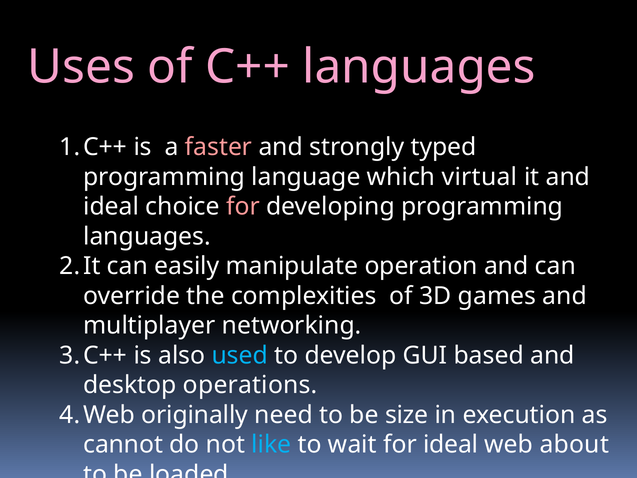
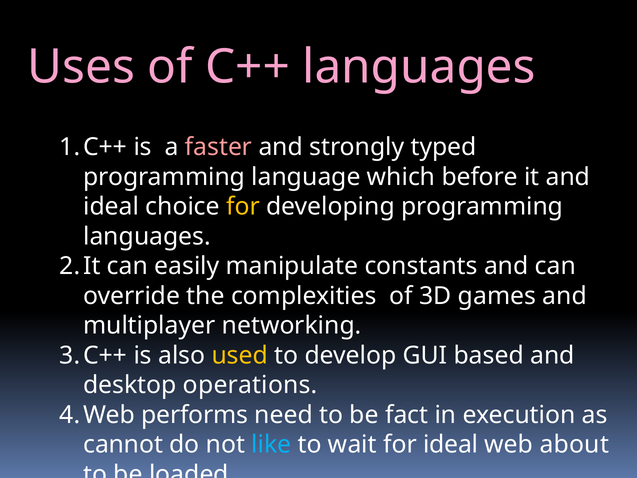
virtual: virtual -> before (480, 177)
for colour: pink -> yellow (243, 207)
operation: operation -> constants (421, 266)
used colour: light blue -> yellow (240, 355)
originally: originally -> performs (195, 415)
size: size -> fact (407, 415)
